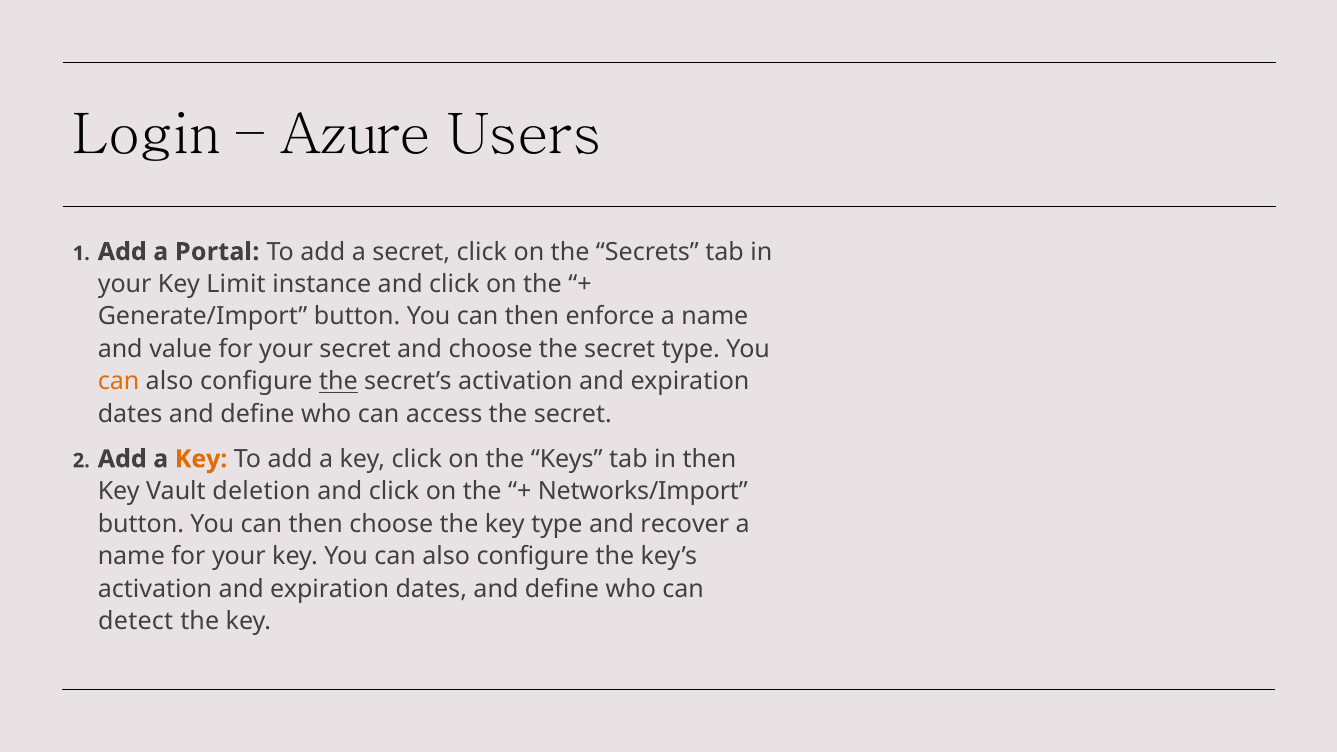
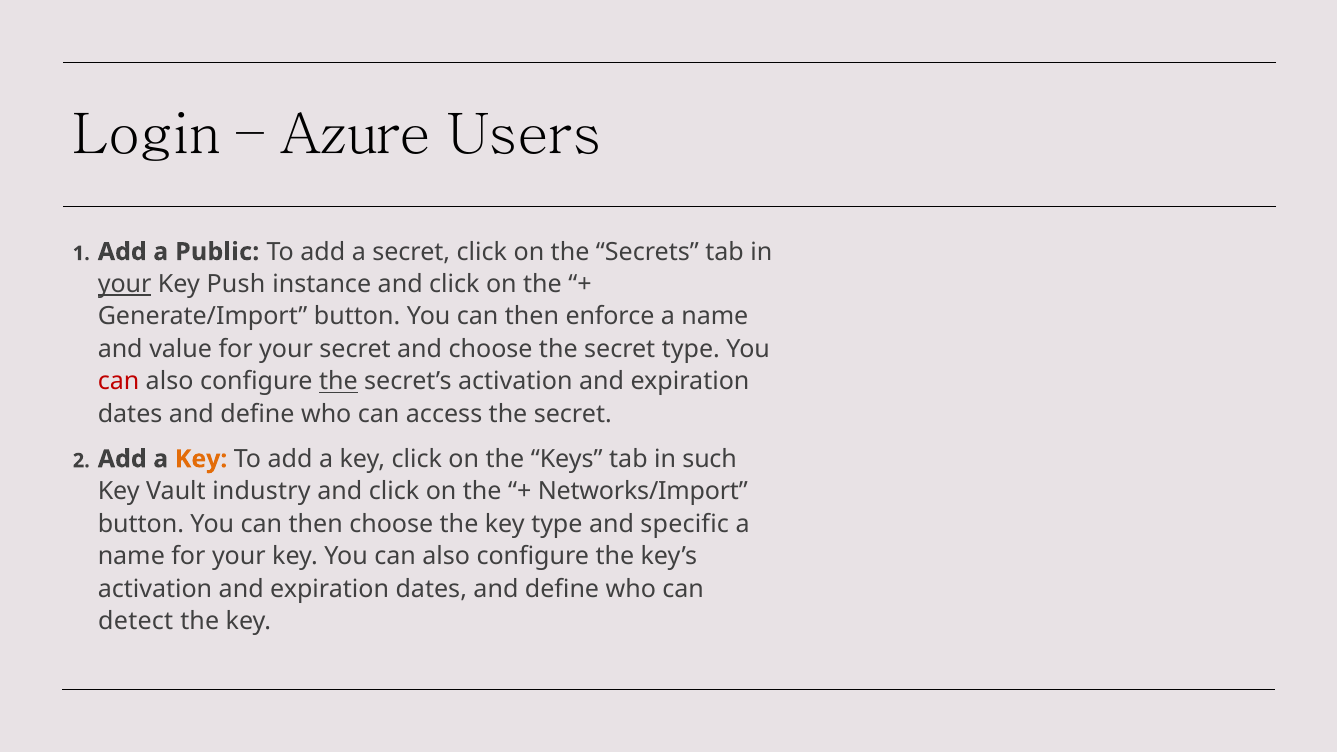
Portal: Portal -> Public (217, 252)
your underline: none -> present (125, 284)
Limit: Limit -> Push (236, 284)
can colour: orange -> red (119, 382)
in then: then -> such (710, 459)
deletion: deletion -> industry (261, 491)
recover: recover -> specific (685, 524)
